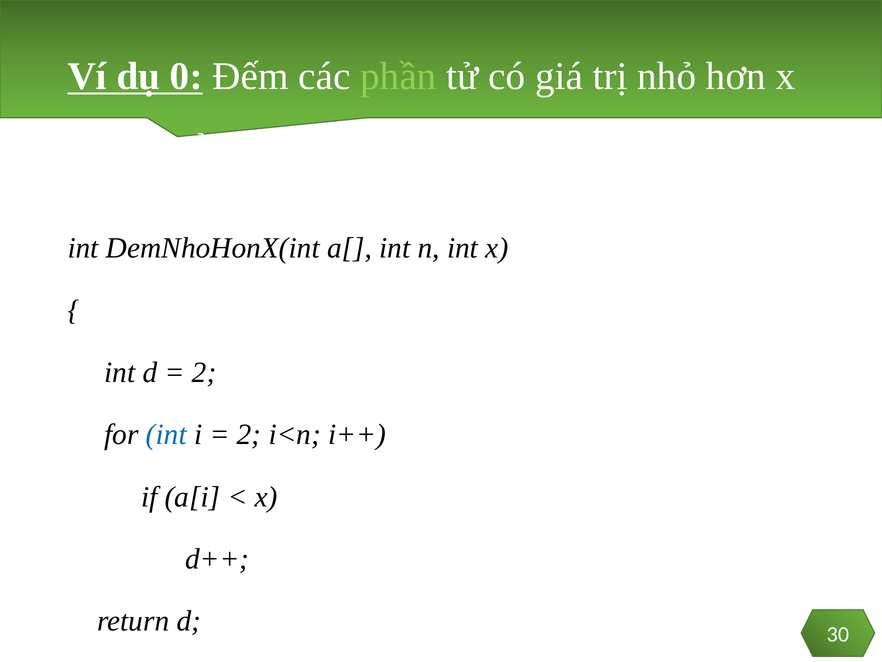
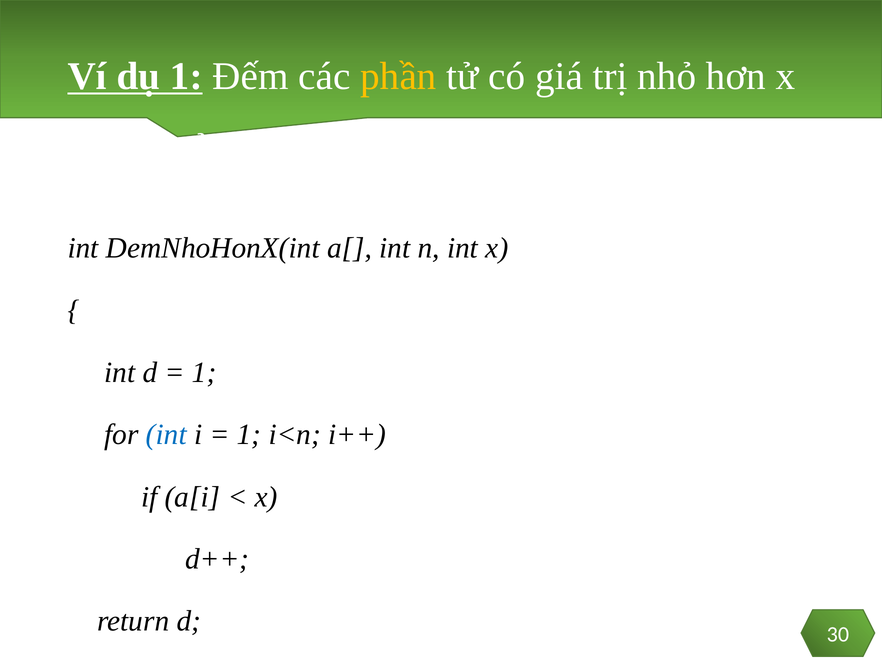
dụ 0: 0 -> 1 (186, 76)
phần colour: light green -> yellow (398, 76)
2: 2 -> 1 (204, 372)
2: 2 -> 1 (249, 434)
